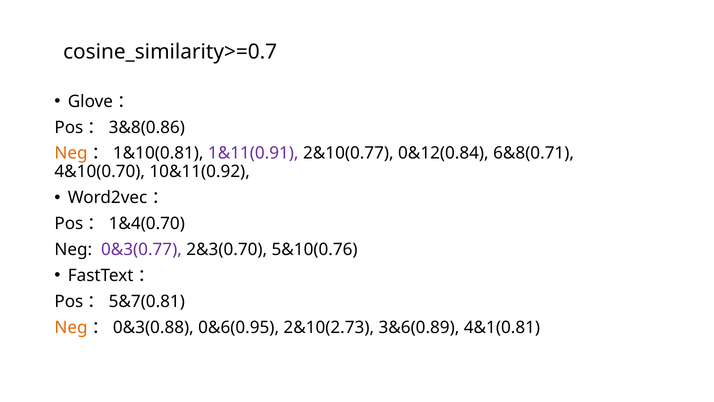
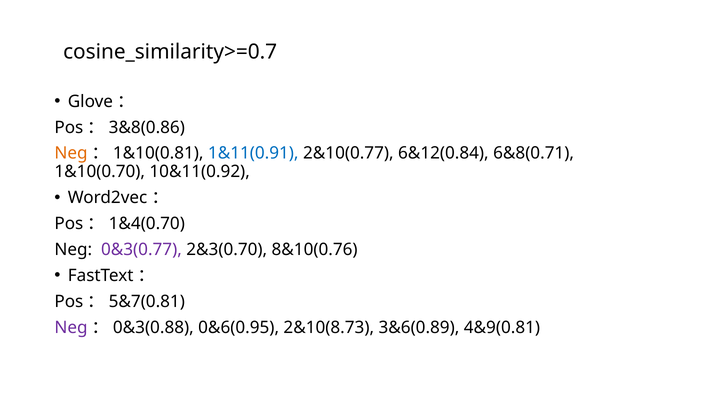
1&11(0.91 colour: purple -> blue (253, 153)
0&12(0.84: 0&12(0.84 -> 6&12(0.84 (443, 153)
4&10(0.70: 4&10(0.70 -> 1&10(0.70 (100, 172)
5&10(0.76: 5&10(0.76 -> 8&10(0.76 (315, 249)
Neg colour: orange -> purple (71, 327)
2&10(2.73: 2&10(2.73 -> 2&10(8.73 (329, 327)
4&1(0.81: 4&1(0.81 -> 4&9(0.81 (502, 327)
